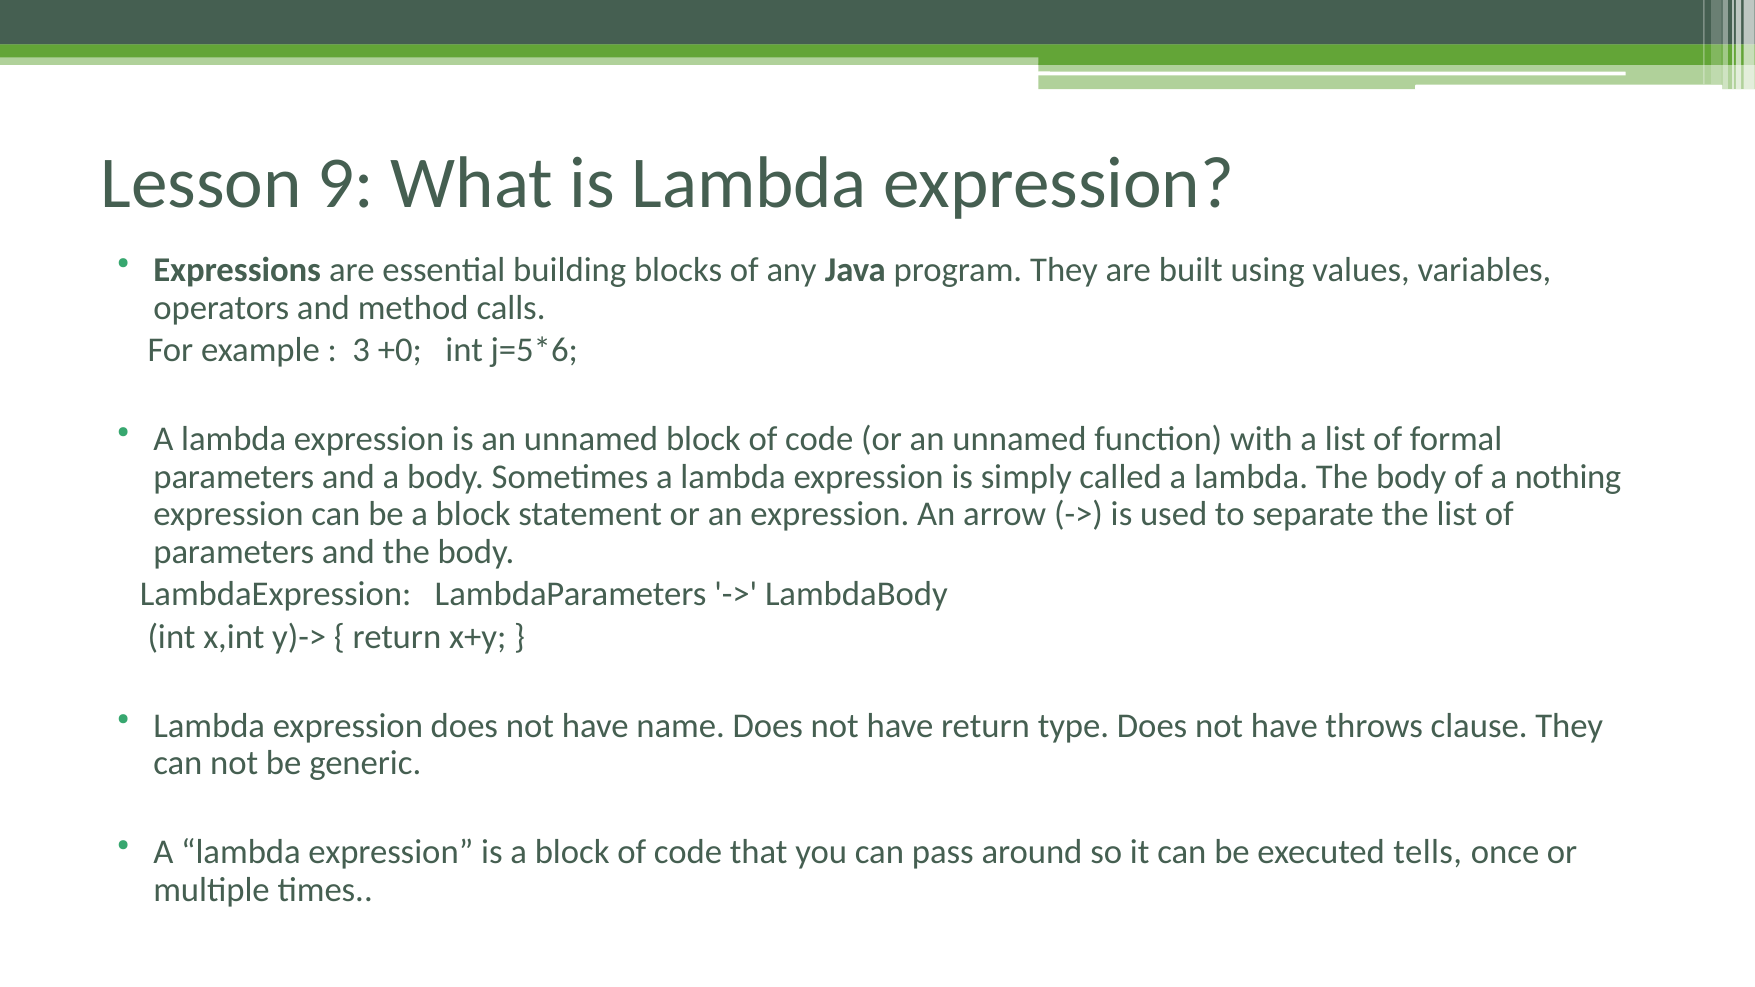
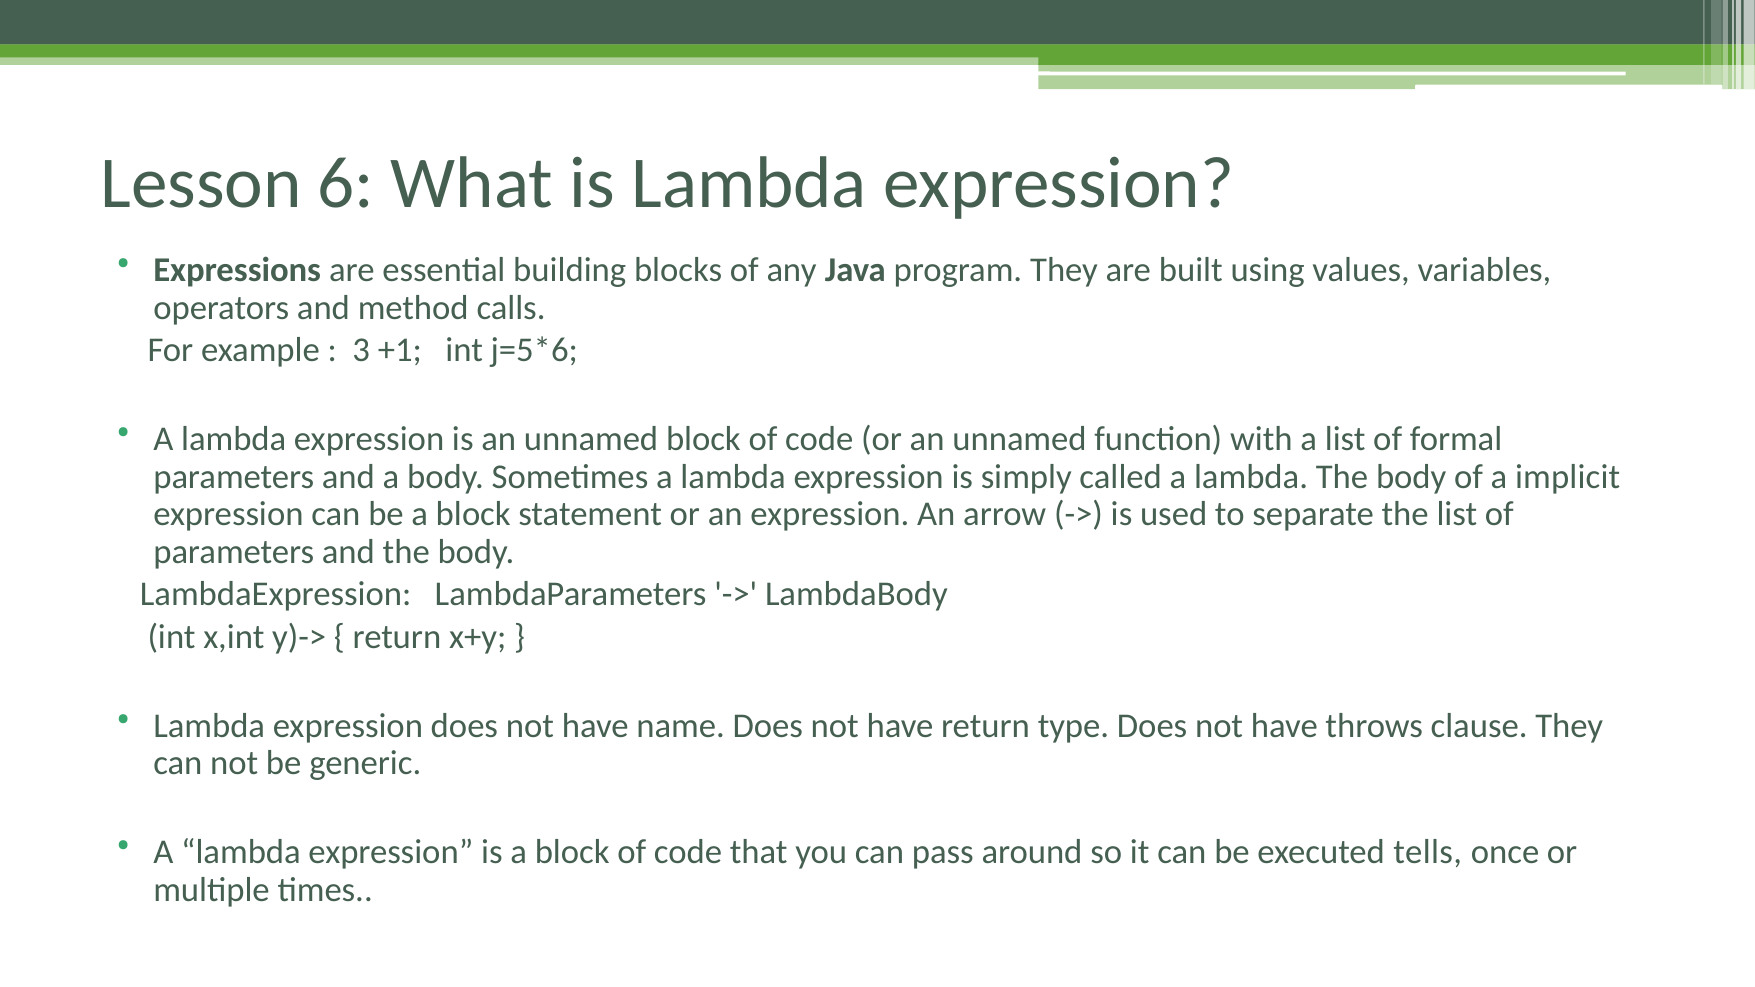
9: 9 -> 6 (346, 183)
+0: +0 -> +1 (400, 350)
nothing: nothing -> implicit (1568, 477)
